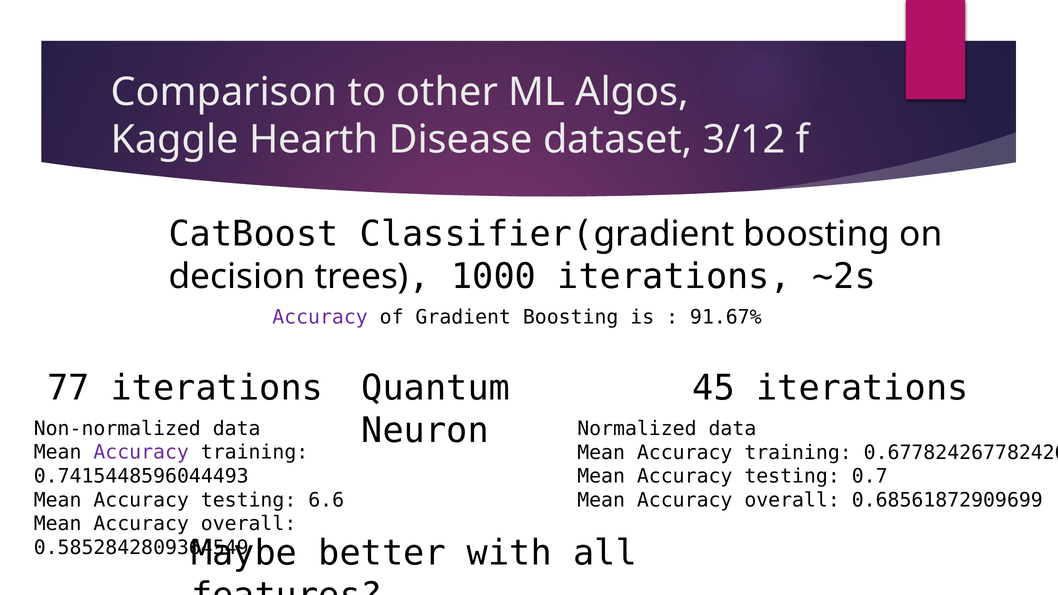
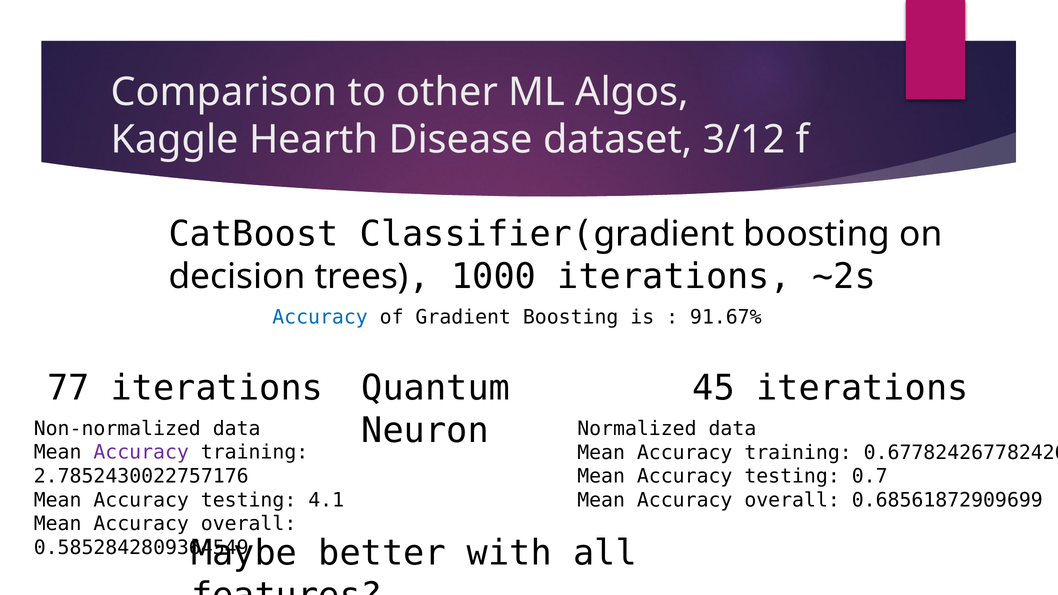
Accuracy colour: purple -> blue (320, 317)
0.7415448596044493: 0.7415448596044493 -> 2.7852430022757176 (141, 476)
6.6: 6.6 -> 4.1 (326, 500)
